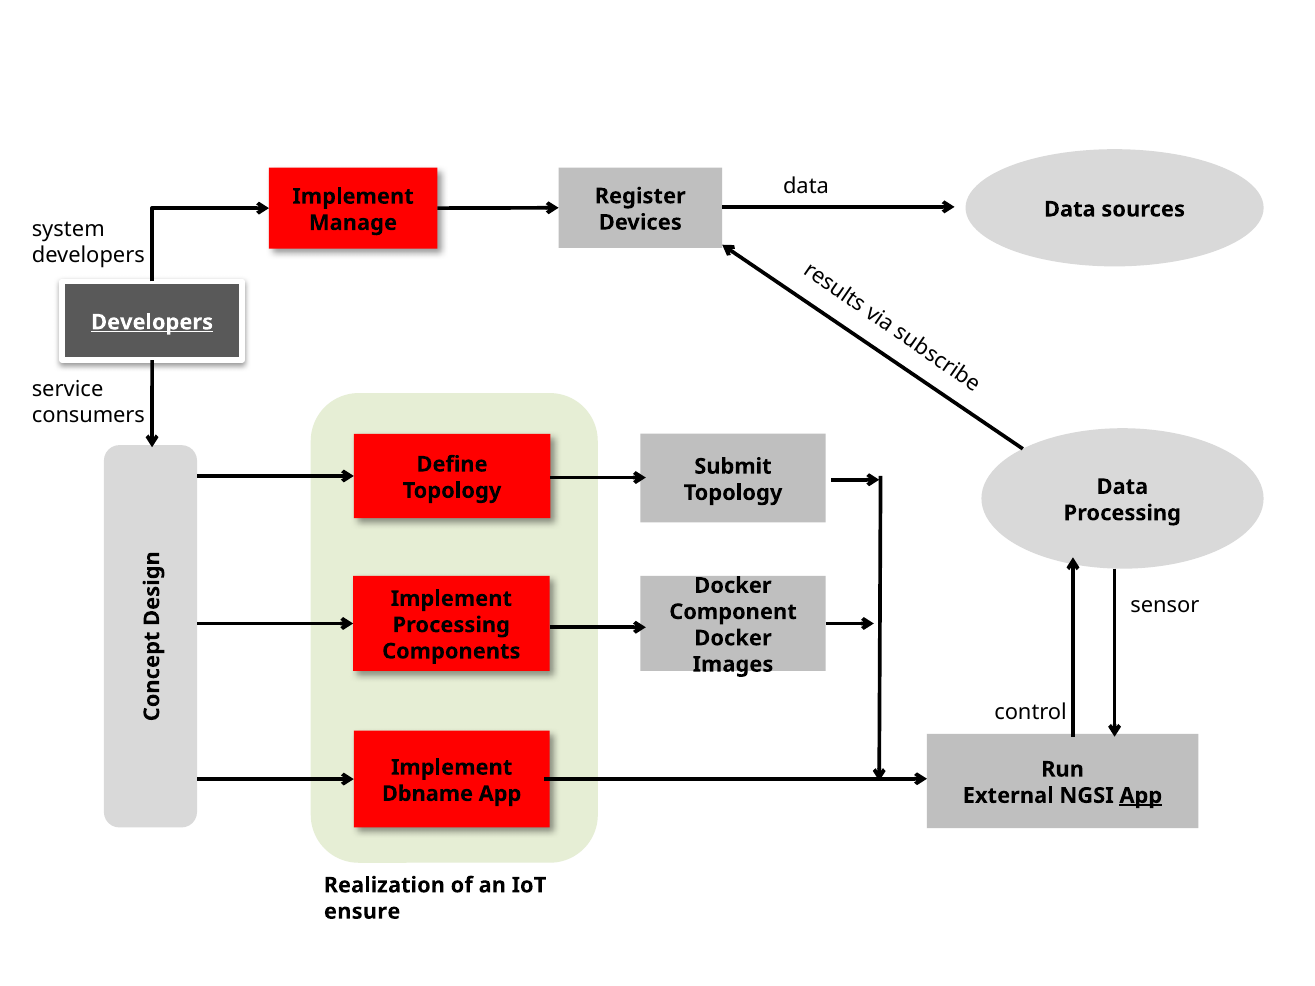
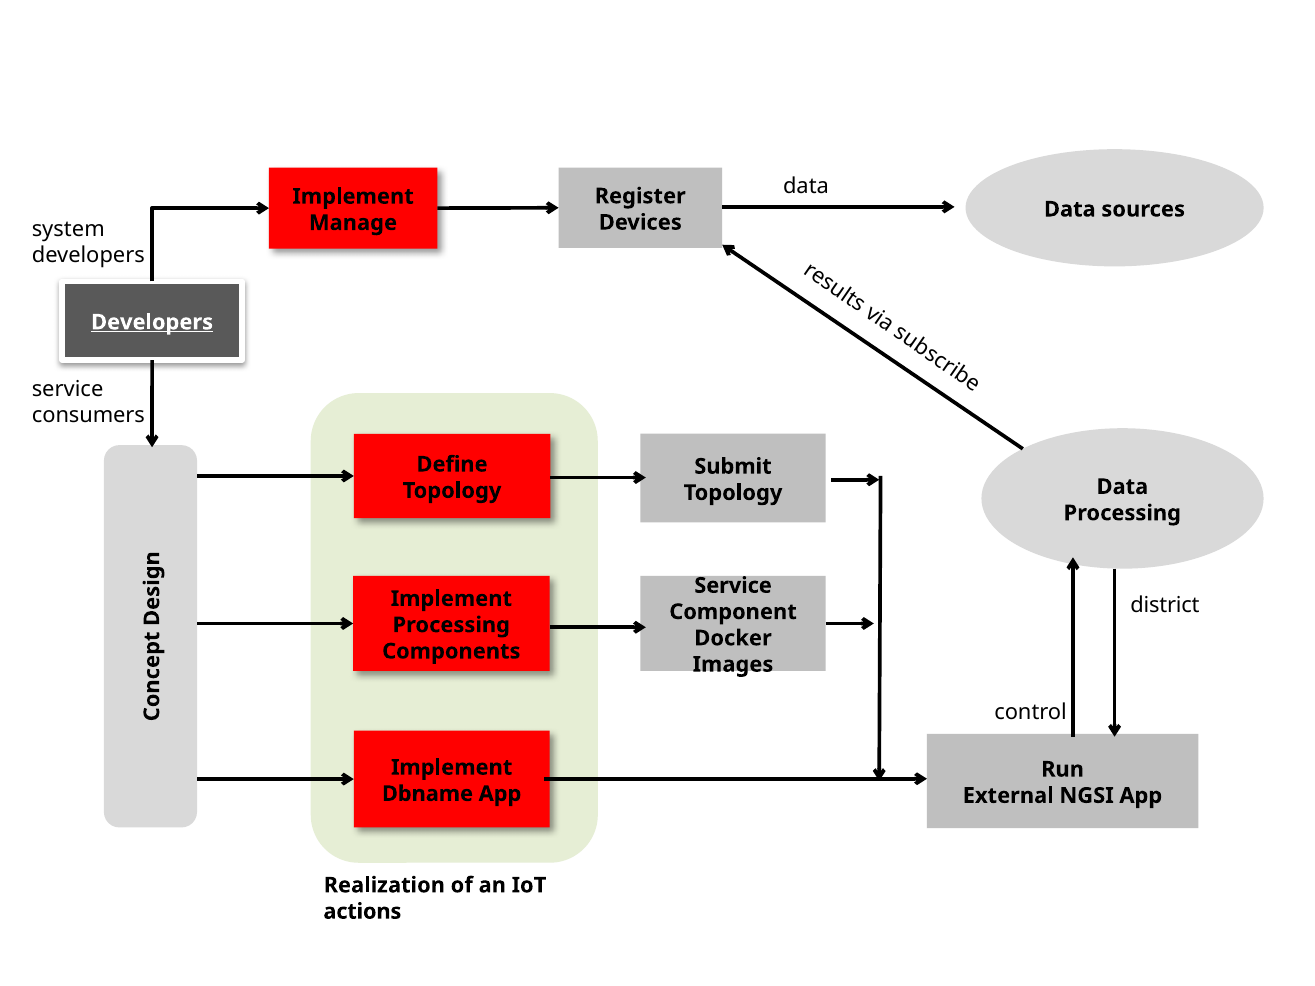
Docker: Docker -> Service (733, 586)
sensor: sensor -> district (1165, 605)
App underline: present -> none (1141, 796)
ensure: ensure -> actions (362, 912)
